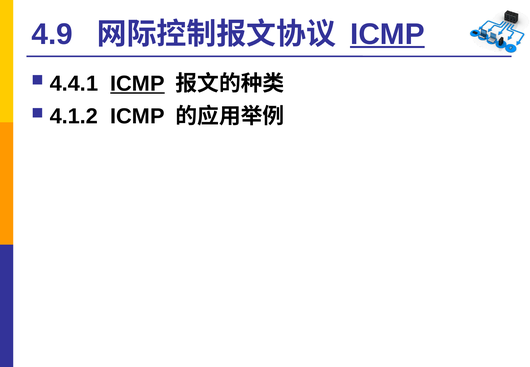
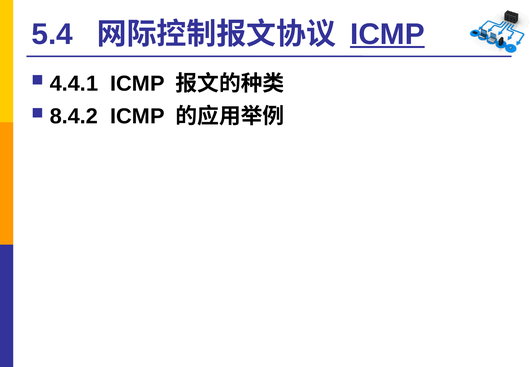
4.9: 4.9 -> 5.4 (52, 34)
ICMP underline: present -> none (137, 84)
4.1.2: 4.1.2 -> 8.4.2 (74, 116)
